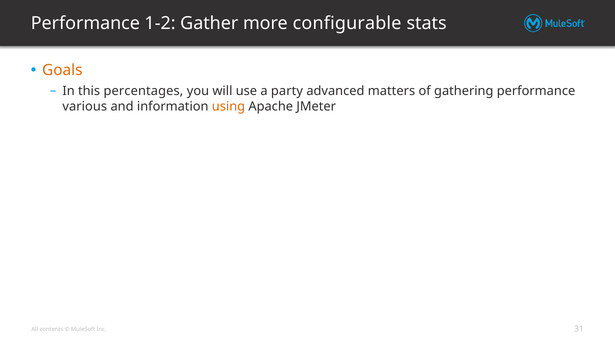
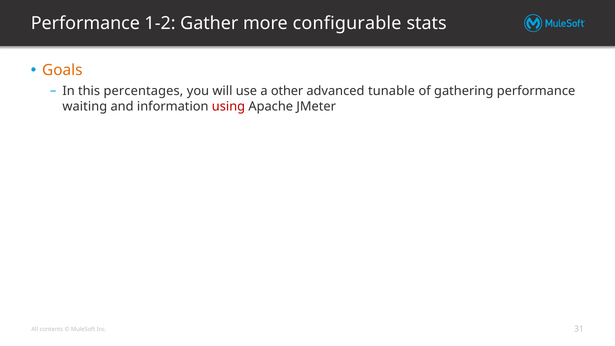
party: party -> other (287, 91)
matters: matters -> tunable (391, 91)
various: various -> waiting (85, 106)
using colour: orange -> red (228, 106)
